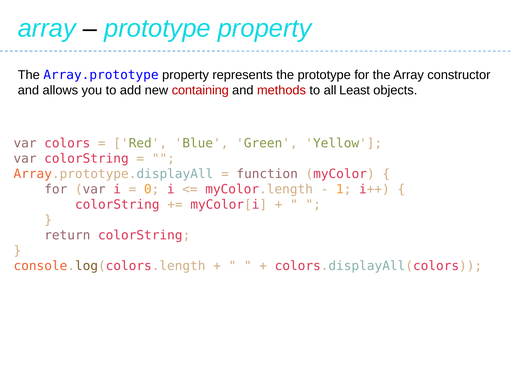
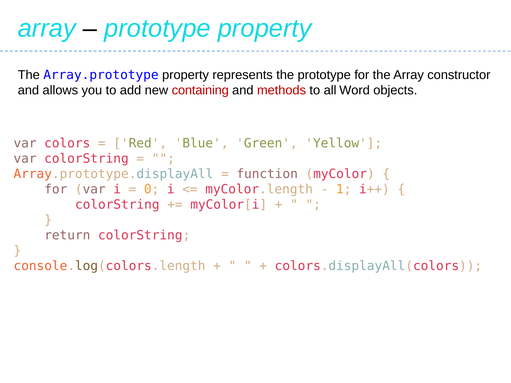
Least: Least -> Word (355, 90)
